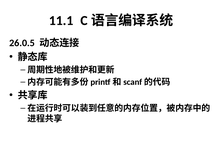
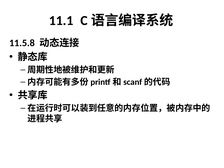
26.0.5: 26.0.5 -> 11.5.8 (22, 43)
